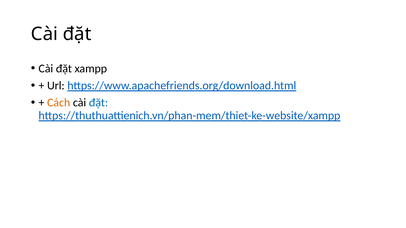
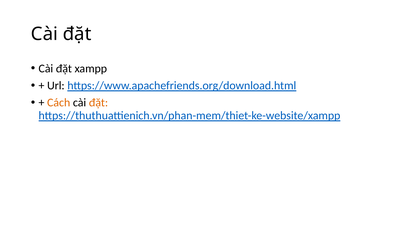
đặt colour: blue -> orange (98, 103)
